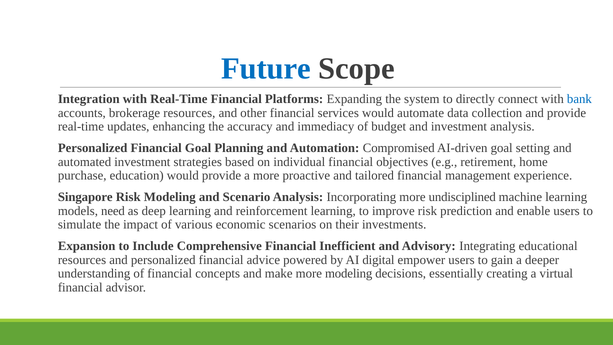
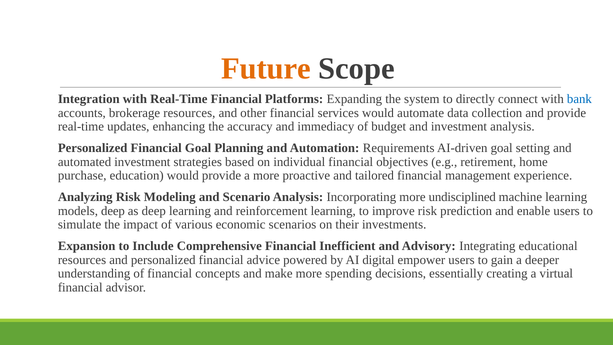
Future colour: blue -> orange (266, 69)
Compromised: Compromised -> Requirements (399, 148)
Singapore: Singapore -> Analyzing (85, 197)
models need: need -> deep (113, 211)
more modeling: modeling -> spending (349, 274)
